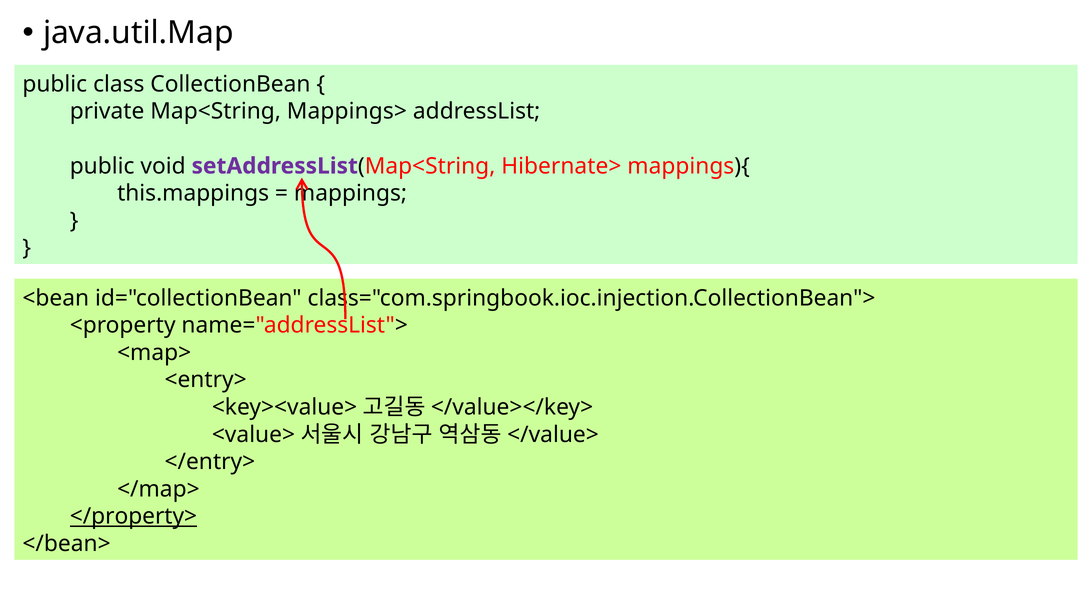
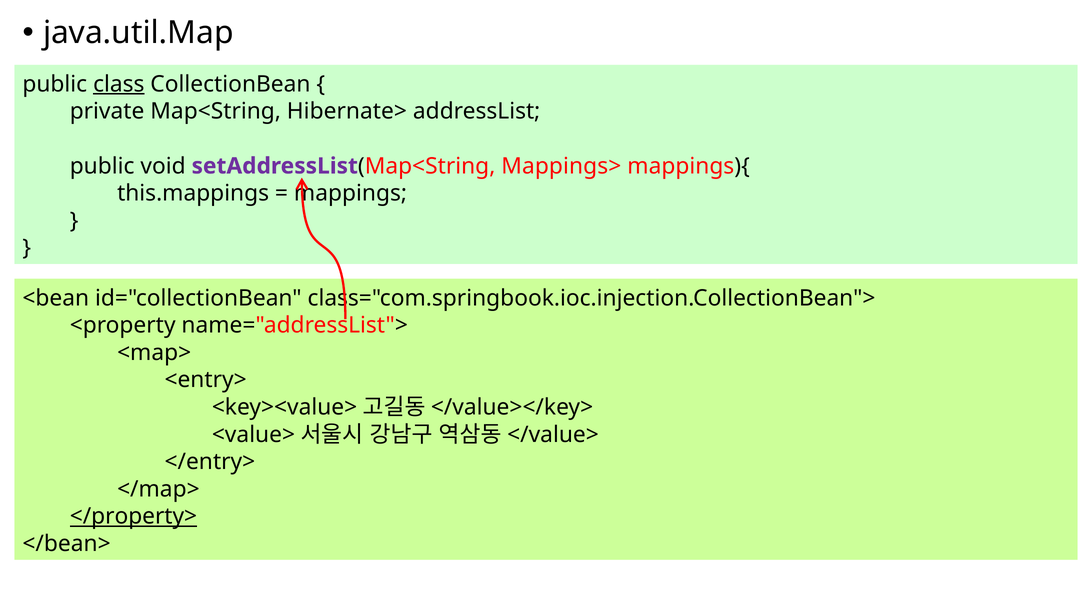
class underline: none -> present (119, 84)
Mappings>: Mappings> -> Hibernate> (347, 111)
Hibernate>: Hibernate> -> Mappings> (561, 166)
